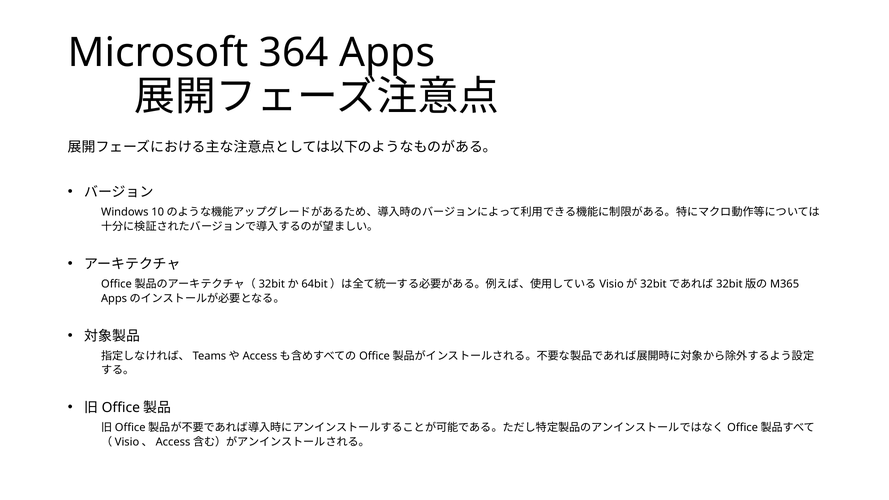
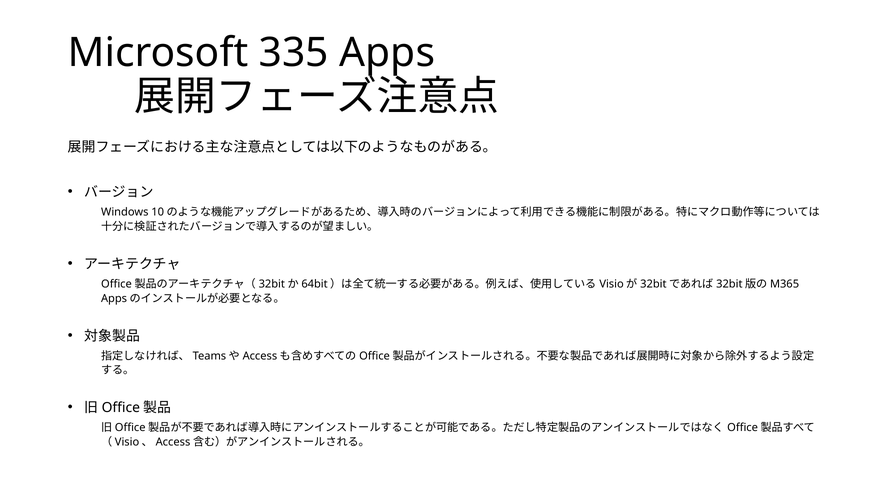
364: 364 -> 335 (294, 53)
